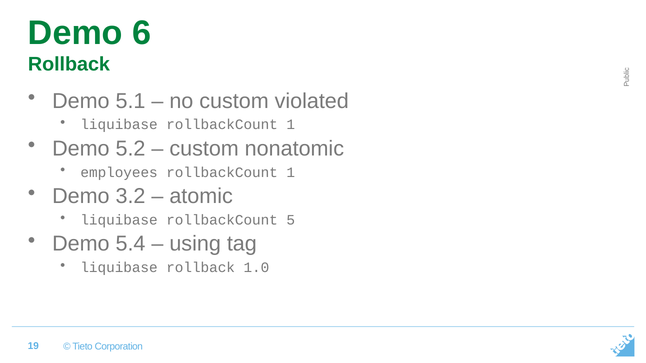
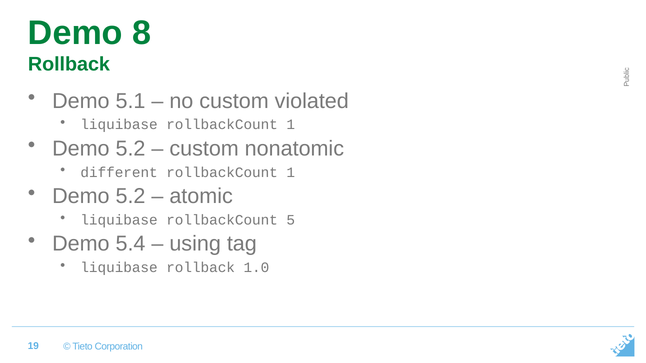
6: 6 -> 8 (142, 33)
employees: employees -> different (119, 173)
3.2: 3.2 -> 5.2 (131, 196)
